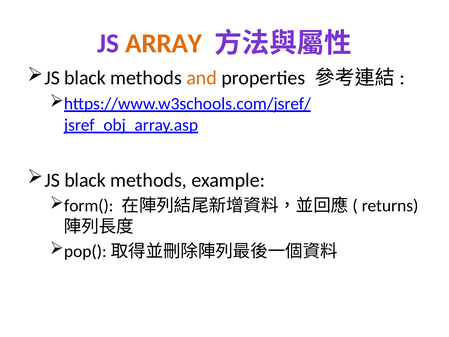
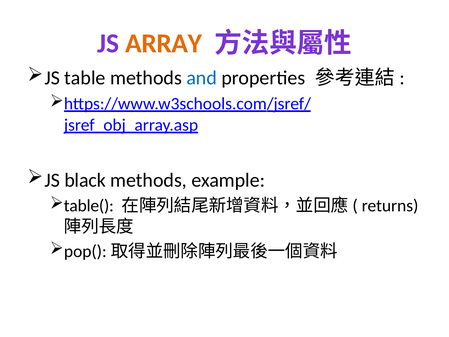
black: black -> table (85, 78)
and colour: orange -> blue (202, 78)
form(: form( -> table( (89, 206)
